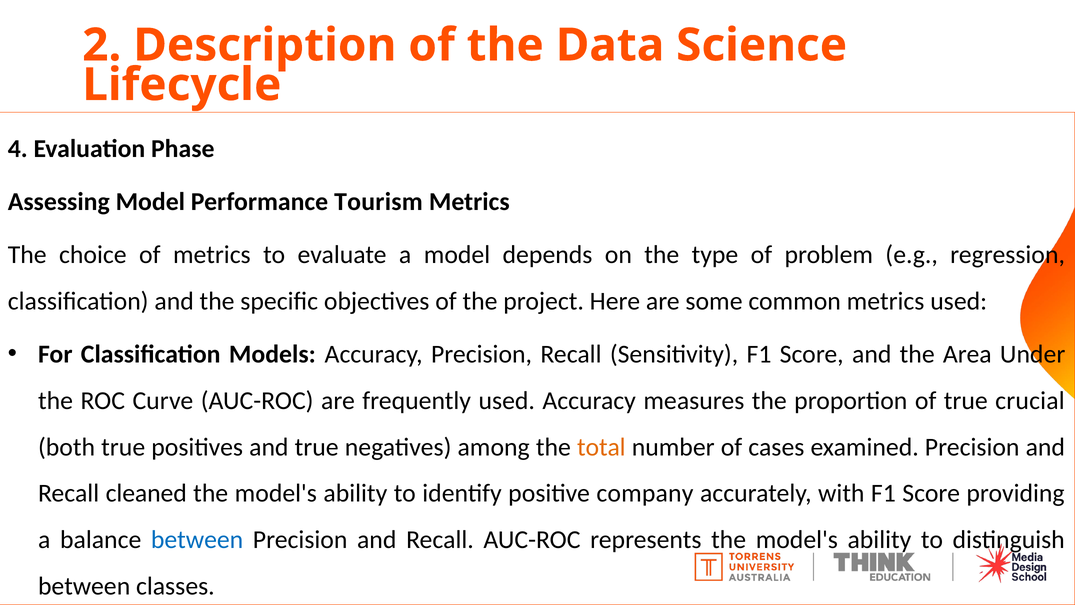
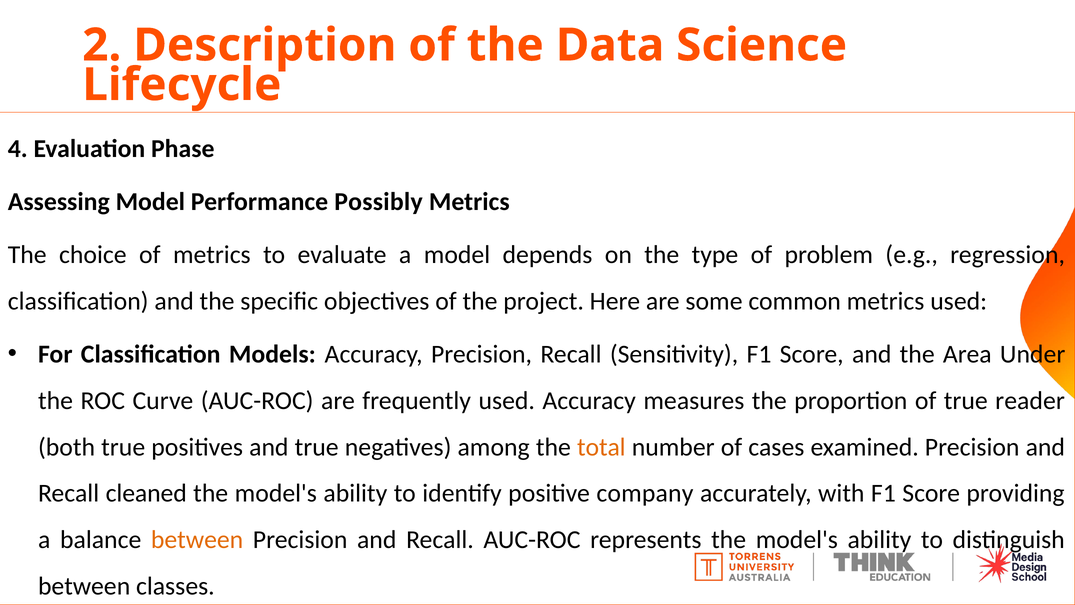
Tourism: Tourism -> Possibly (378, 202)
crucial: crucial -> reader (1030, 400)
between colour: blue -> orange (197, 539)
